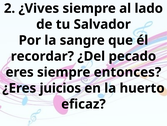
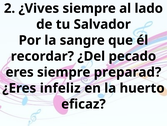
entonces: entonces -> preparad (128, 72)
juicios: juicios -> infeliz (60, 88)
